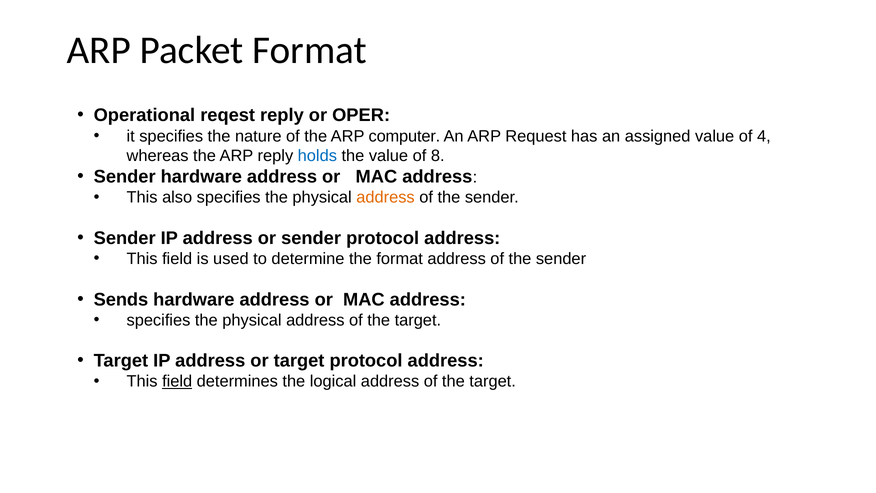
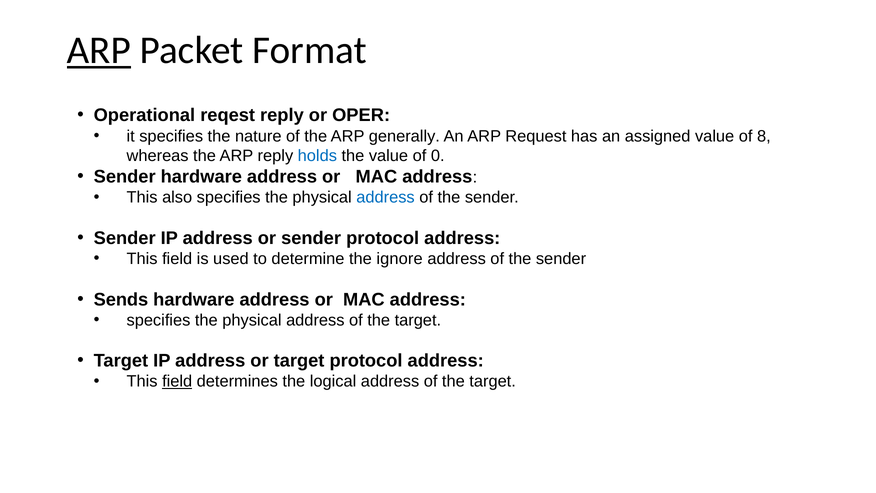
ARP underline: none -> present (99, 50)
computer: computer -> generally (404, 136)
4: 4 -> 8 (764, 136)
8: 8 -> 0 (438, 156)
address colour: orange -> blue (385, 197)
the format: format -> ignore (400, 259)
